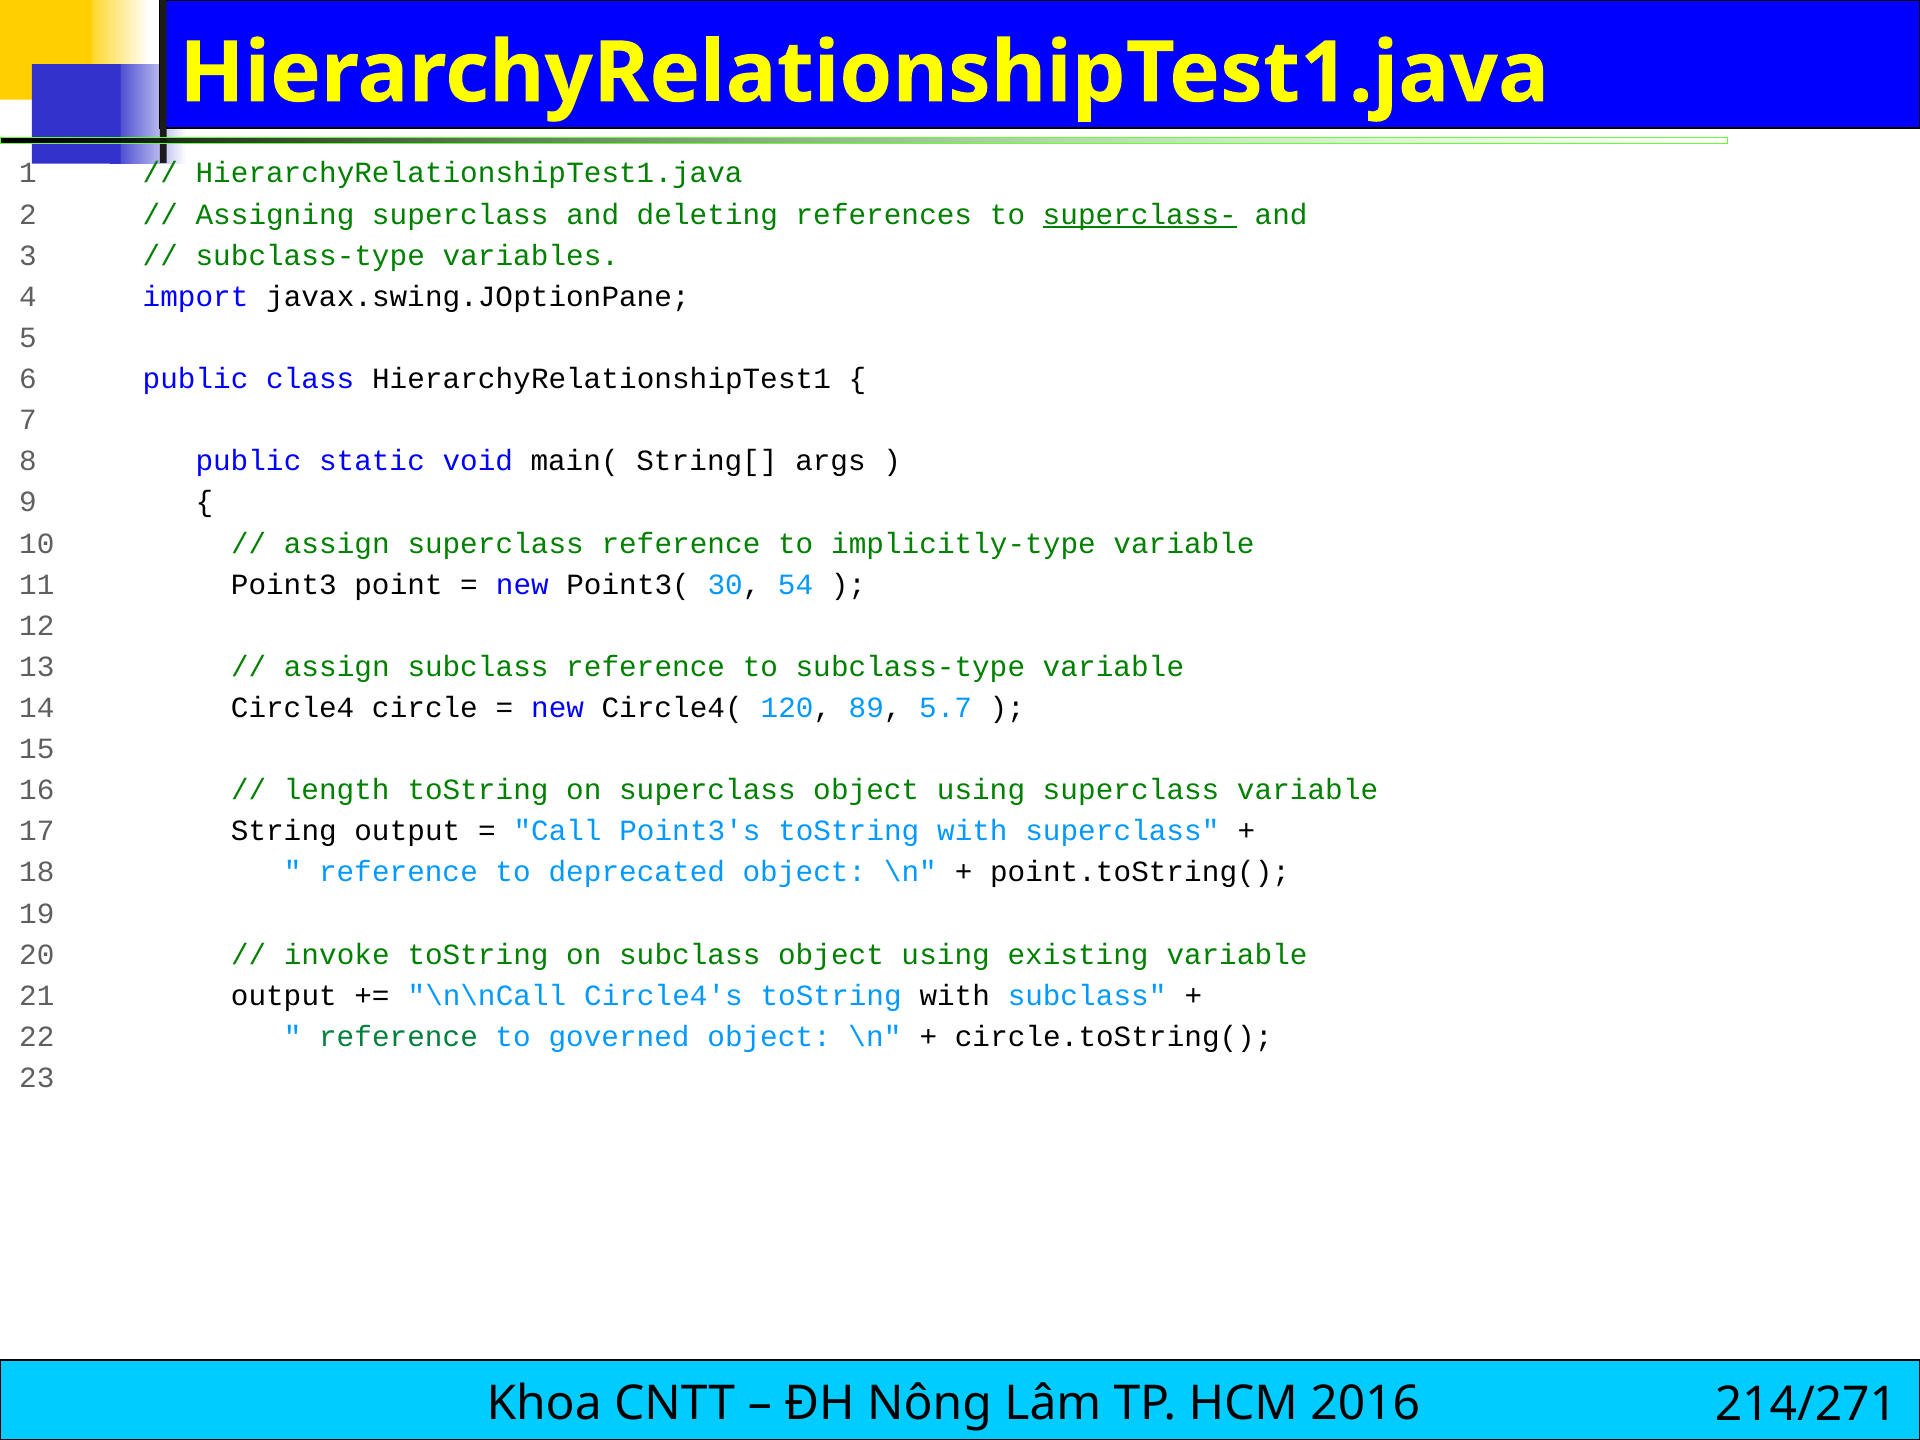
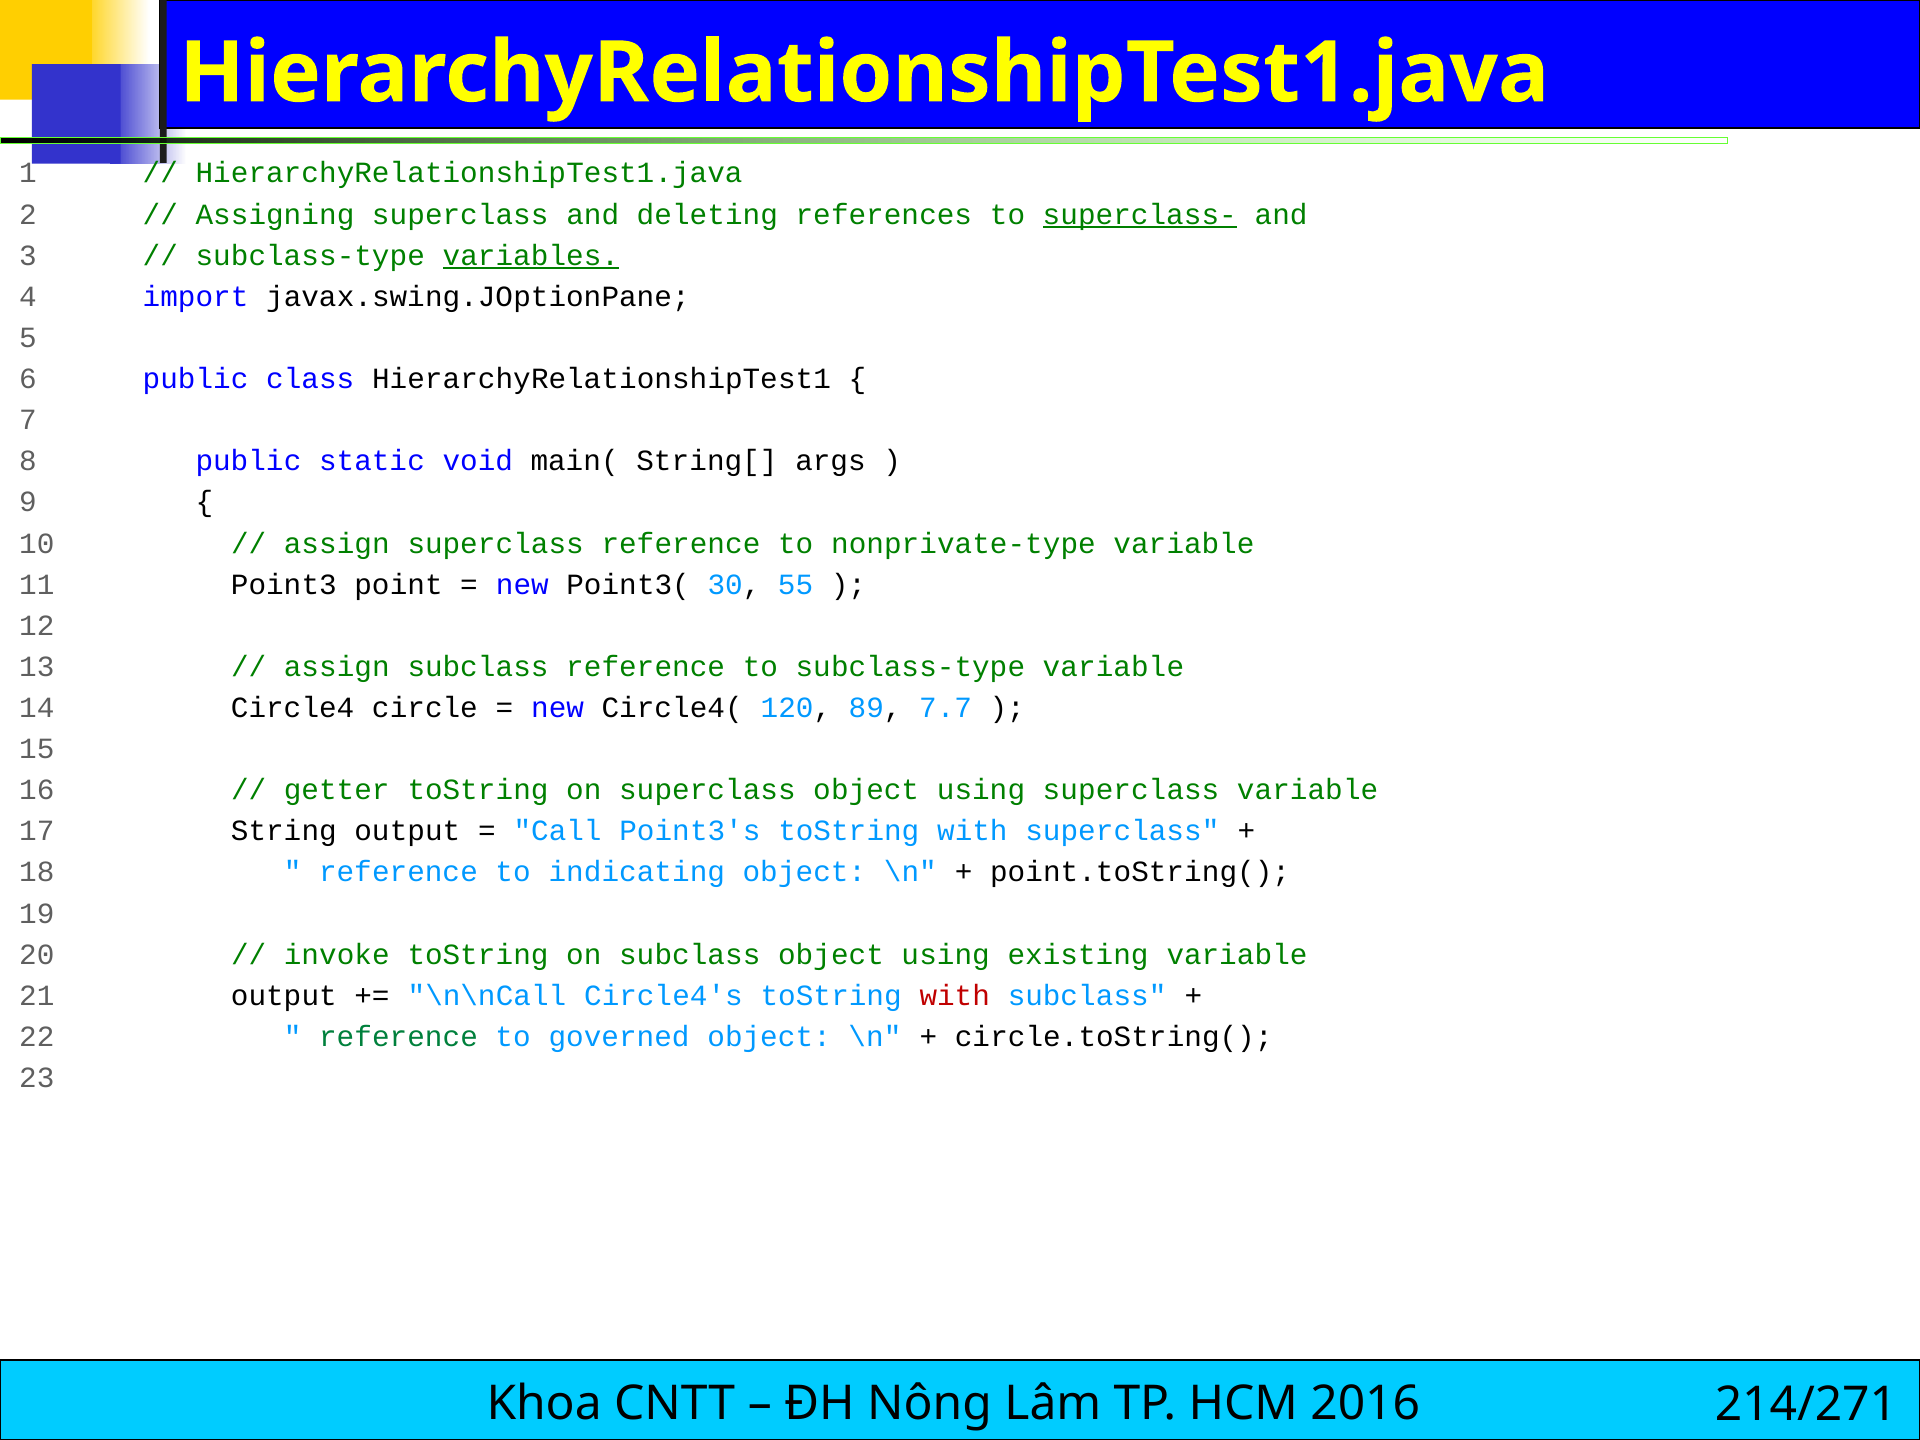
variables underline: none -> present (531, 255)
implicitly-type: implicitly-type -> nonprivate-type (963, 543)
54: 54 -> 55 (796, 584)
5.7: 5.7 -> 7.7 (946, 708)
length: length -> getter (337, 790)
deprecated: deprecated -> indicating (637, 872)
with colour: black -> red (955, 996)
